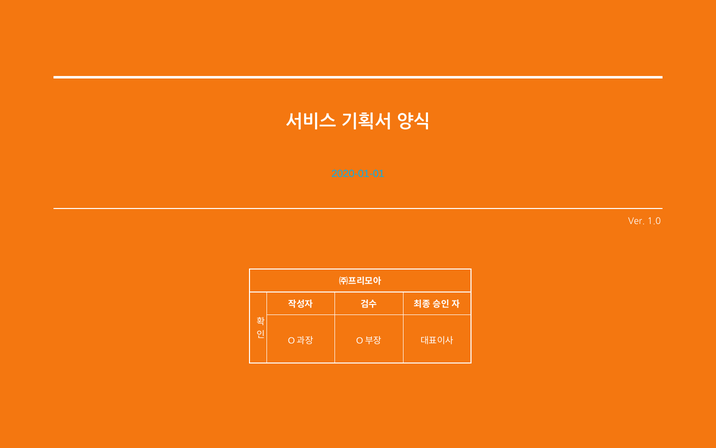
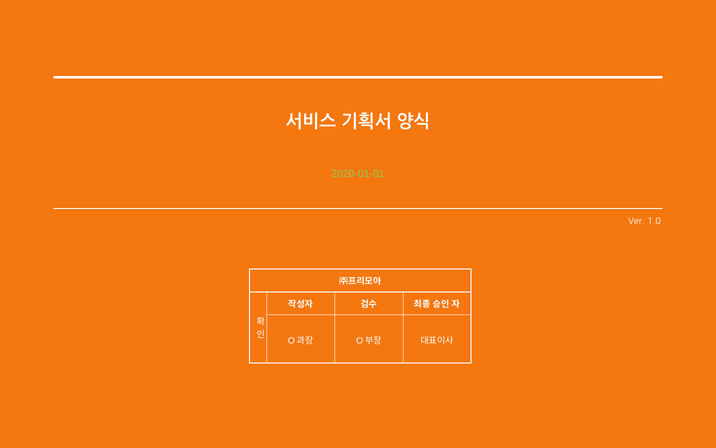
2020-01-01 colour: light blue -> light green (358, 174)
